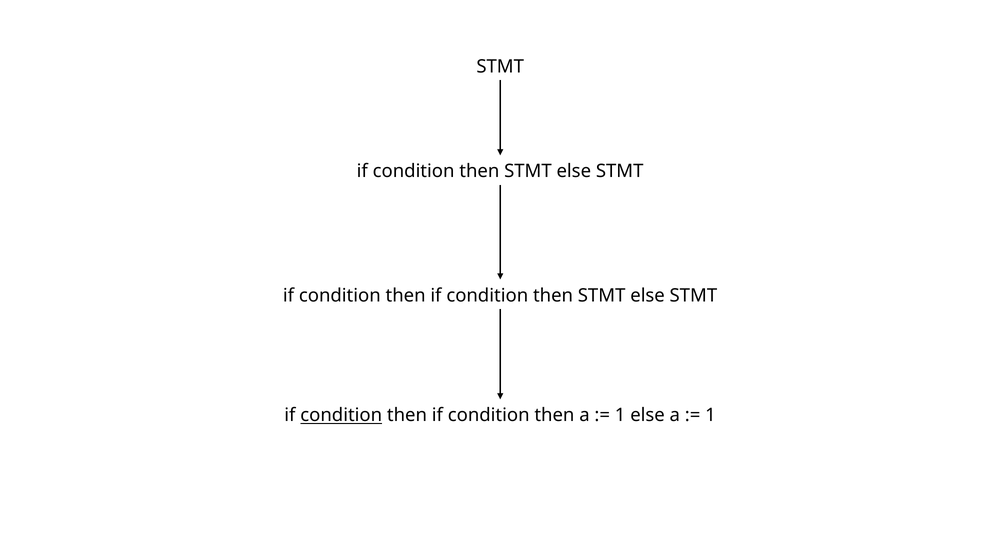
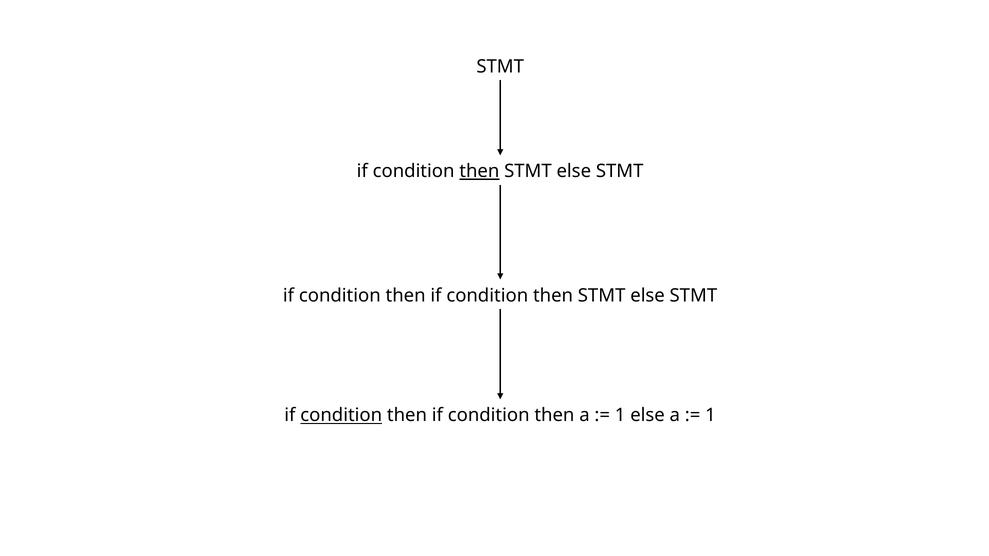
then underline: none -> present (479, 171)
